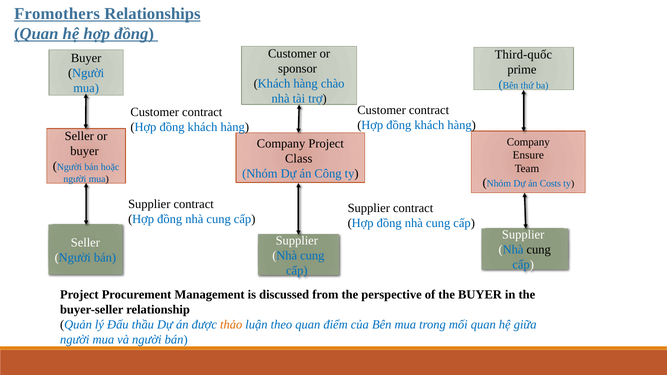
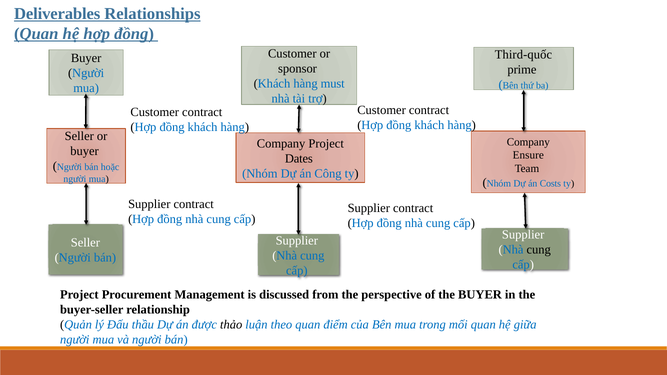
Fromothers: Fromothers -> Deliverables (57, 14)
chào: chào -> must (333, 84)
Class: Class -> Dates (299, 159)
thảo colour: orange -> black (231, 325)
